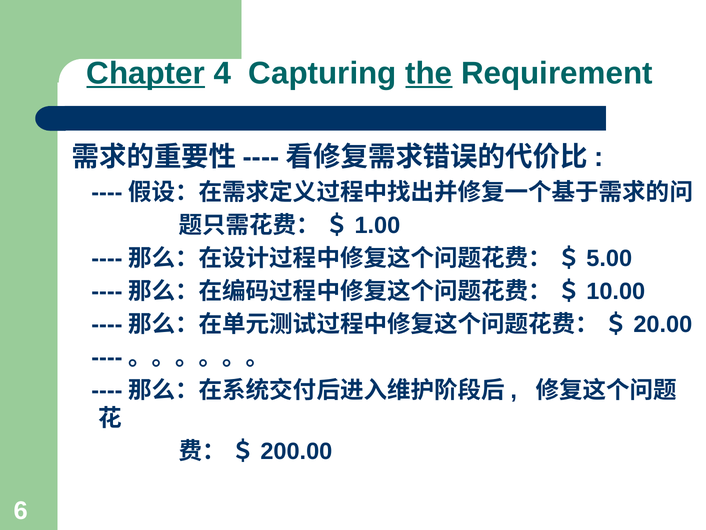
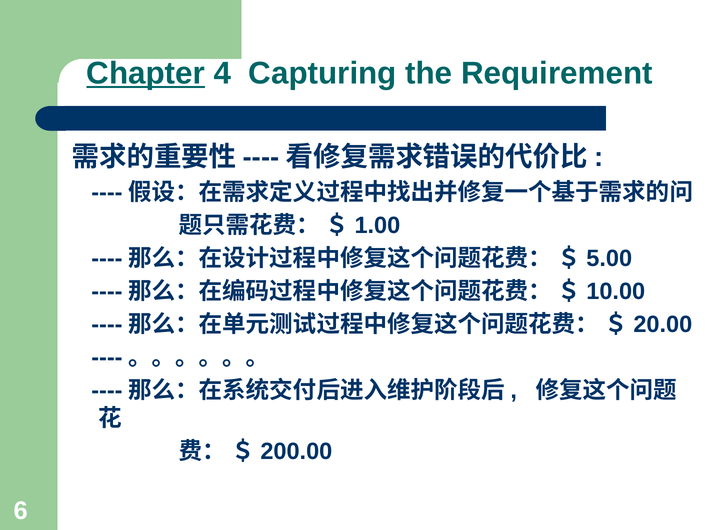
the underline: present -> none (429, 73)
